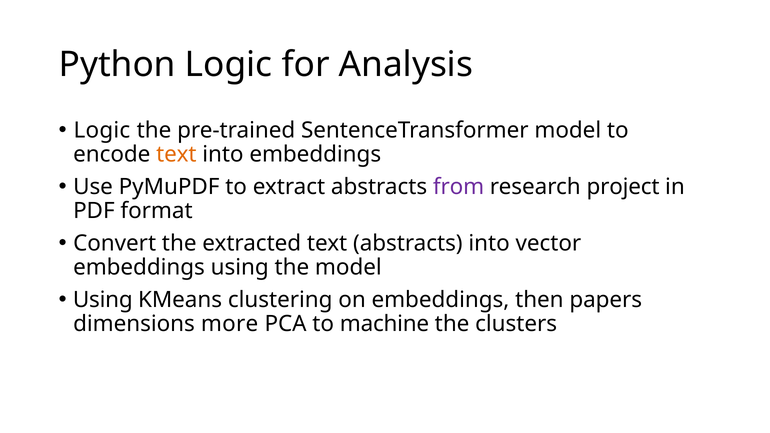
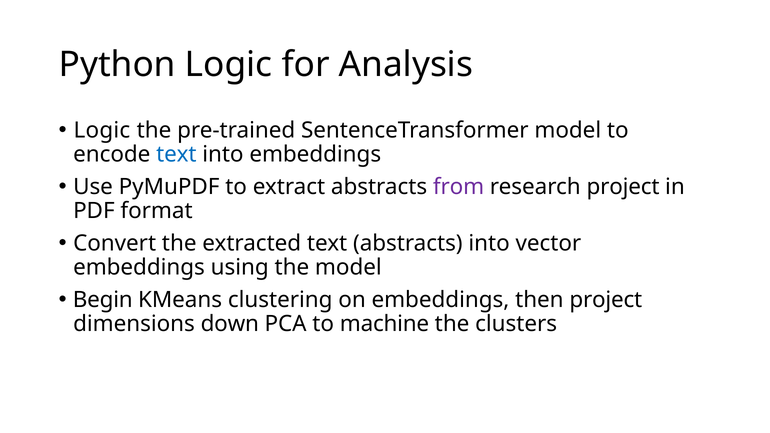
text colour: orange -> blue (176, 154)
Using: Using -> Begin (103, 300)
then papers: papers -> project (606, 300)
more: more -> down (230, 324)
